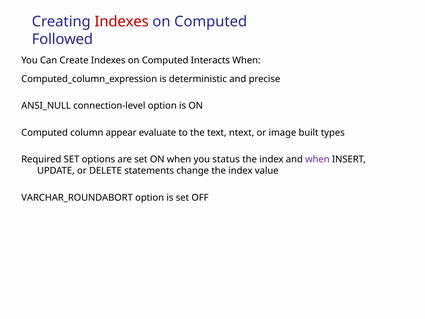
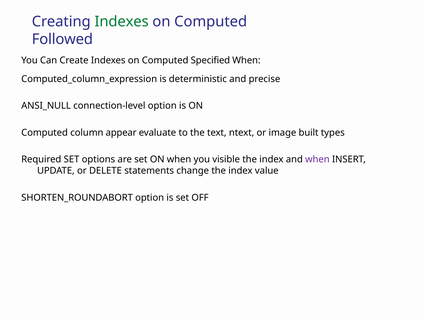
Indexes colour: red -> green (122, 22)
Interacts: Interacts -> Specified (210, 60)
status: status -> visible (226, 159)
VARCHAR_ROUNDABORT: VARCHAR_ROUNDABORT -> SHORTEN_ROUNDABORT (77, 198)
